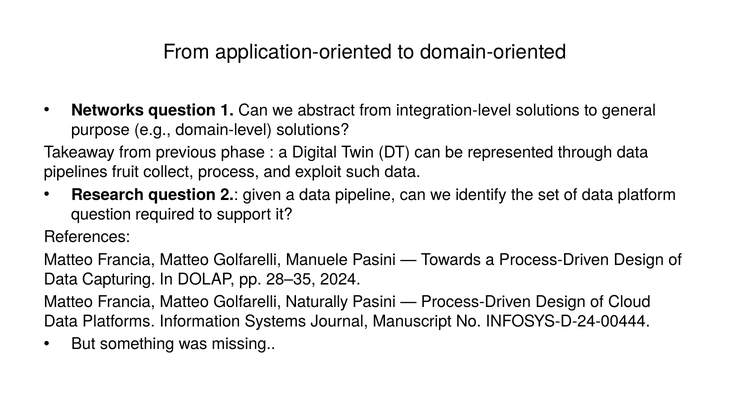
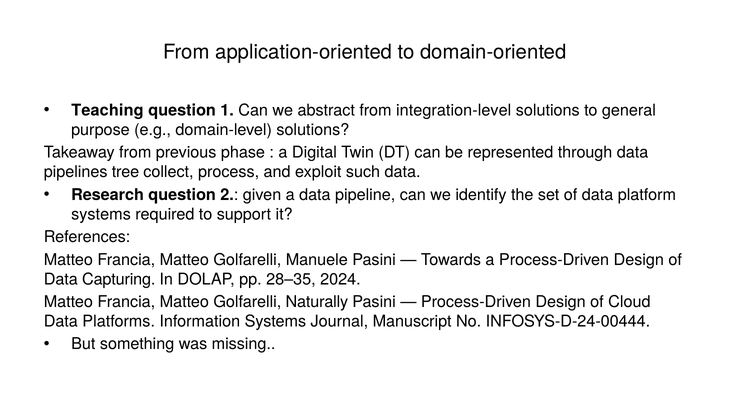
Networks: Networks -> Teaching (107, 110)
fruit: fruit -> tree (125, 172)
question: question -> systems (101, 214)
